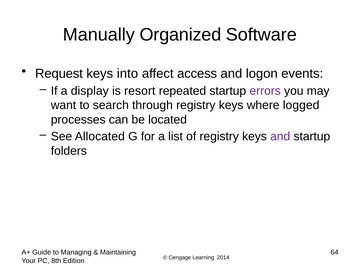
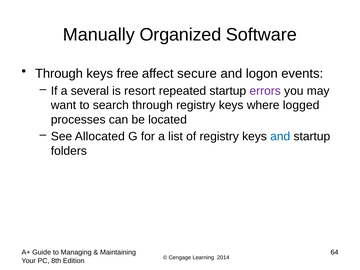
Request: Request -> Through (59, 74)
into: into -> free (128, 74)
access: access -> secure (197, 74)
display: display -> several (90, 91)
and colour: purple -> blue (280, 136)
